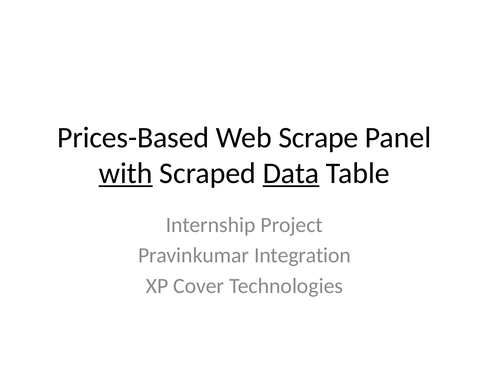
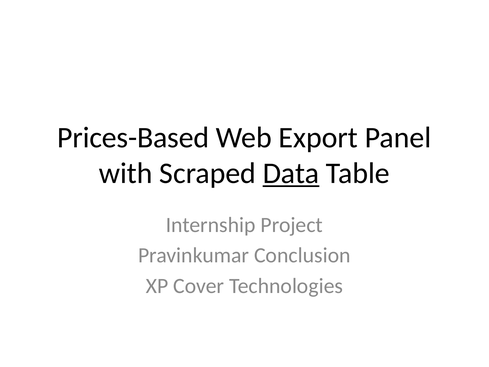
Scrape: Scrape -> Export (318, 137)
with underline: present -> none (126, 173)
Integration: Integration -> Conclusion (302, 255)
